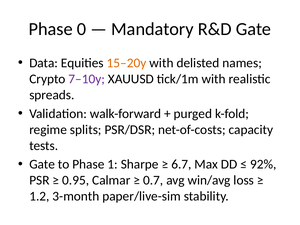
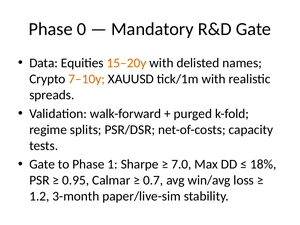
7–10y colour: purple -> orange (87, 79)
6.7: 6.7 -> 7.0 (181, 164)
92%: 92% -> 18% (263, 164)
